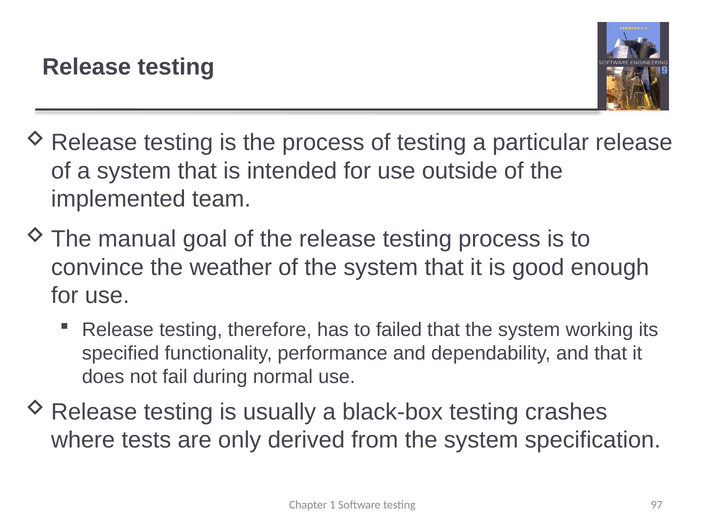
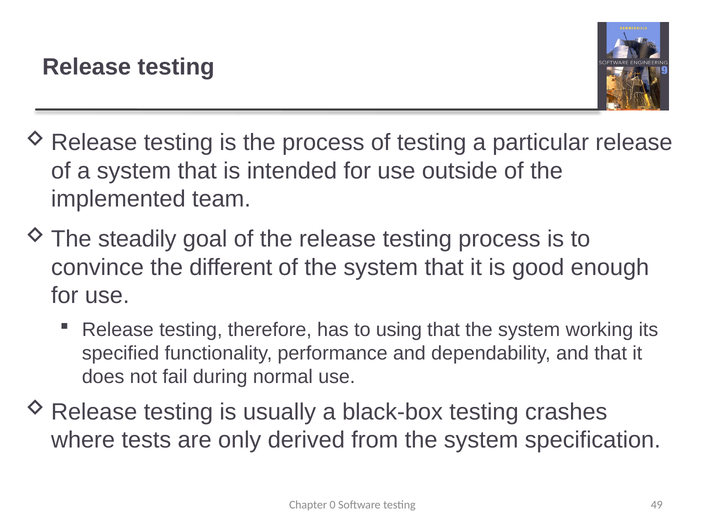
manual: manual -> steadily (137, 239)
weather: weather -> different (231, 267)
failed: failed -> using (399, 330)
1: 1 -> 0 (333, 505)
97: 97 -> 49 (657, 505)
